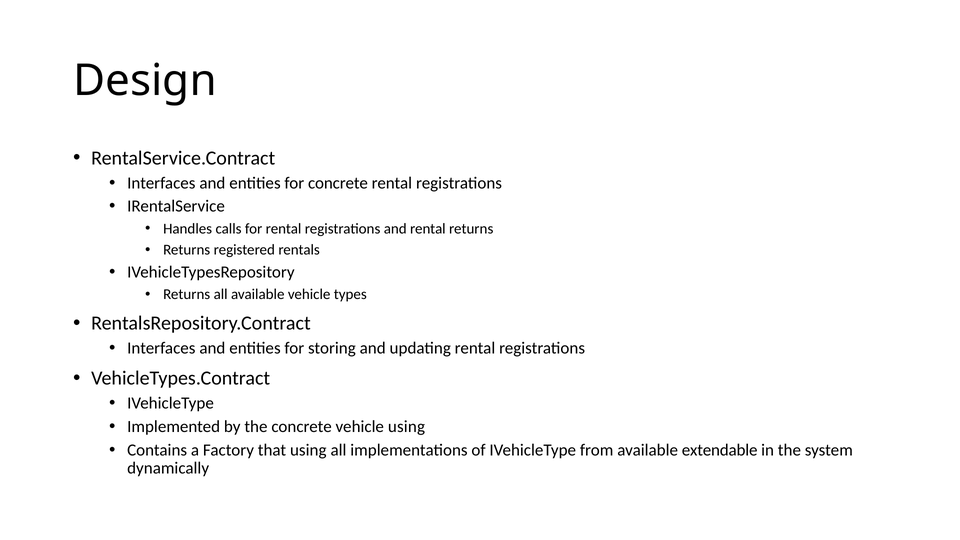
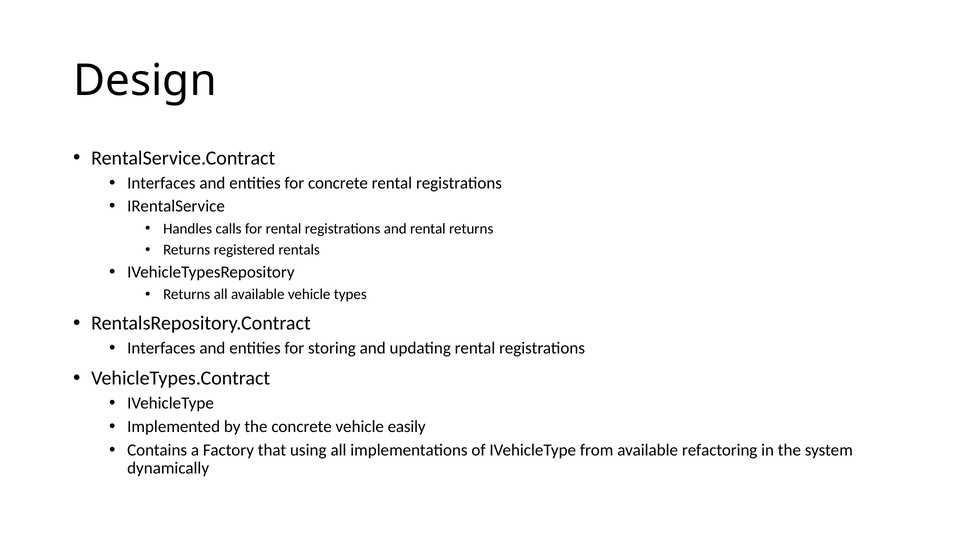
vehicle using: using -> easily (407, 427)
extendable: extendable -> refactoring (720, 450)
